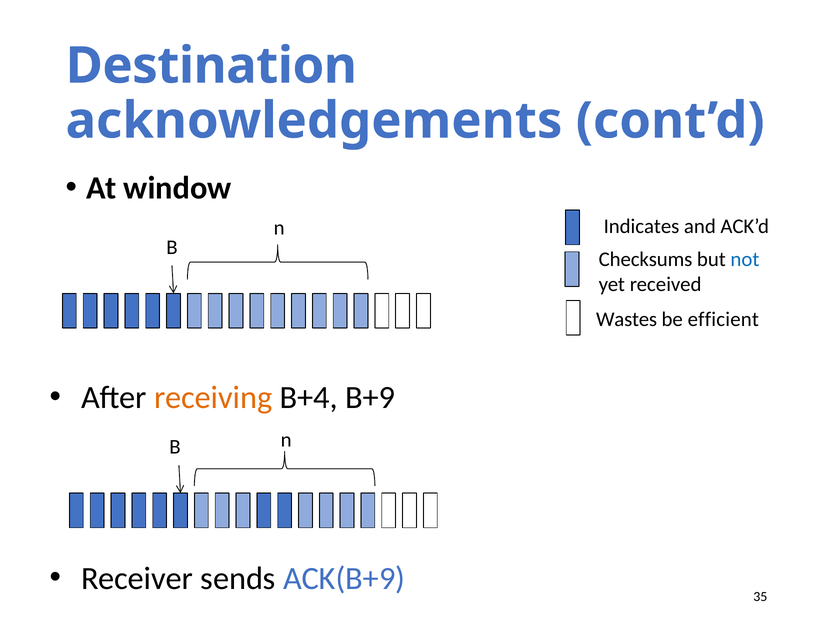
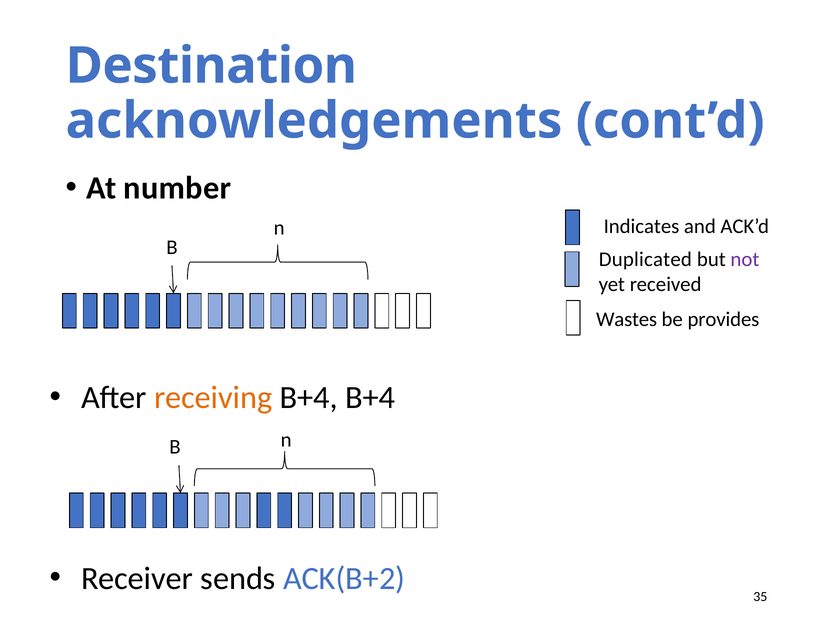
window: window -> number (177, 188)
Checksums: Checksums -> Duplicated (645, 259)
not colour: blue -> purple (745, 259)
efficient: efficient -> provides (723, 319)
B+4 B+9: B+9 -> B+4 (370, 398)
ACK(B+9: ACK(B+9 -> ACK(B+2 (344, 578)
